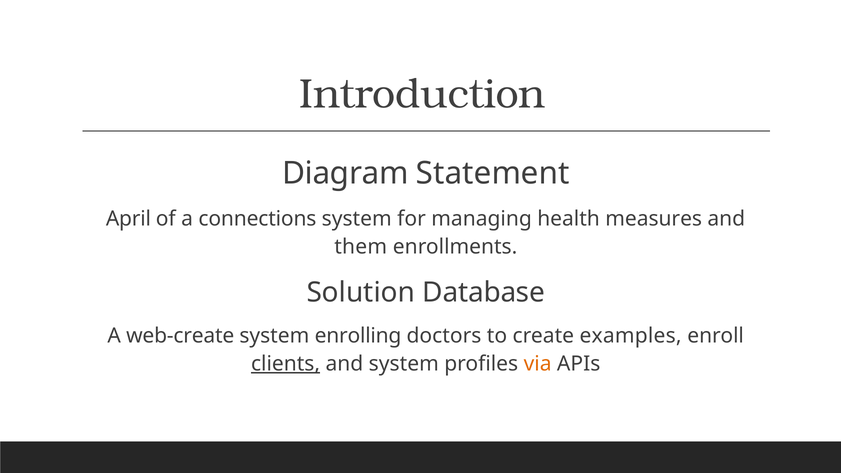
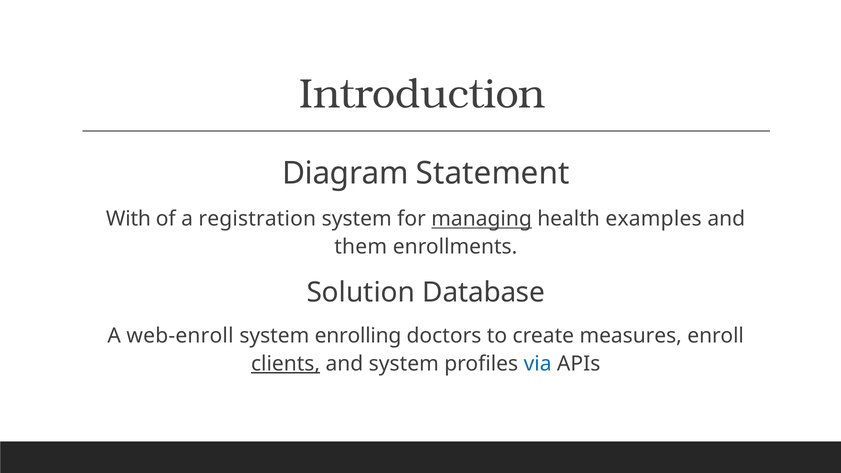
April: April -> With (128, 219)
connections: connections -> registration (257, 219)
managing underline: none -> present (482, 219)
measures: measures -> examples (654, 219)
web-create: web-create -> web-enroll (180, 336)
examples: examples -> measures (631, 336)
via colour: orange -> blue (538, 364)
